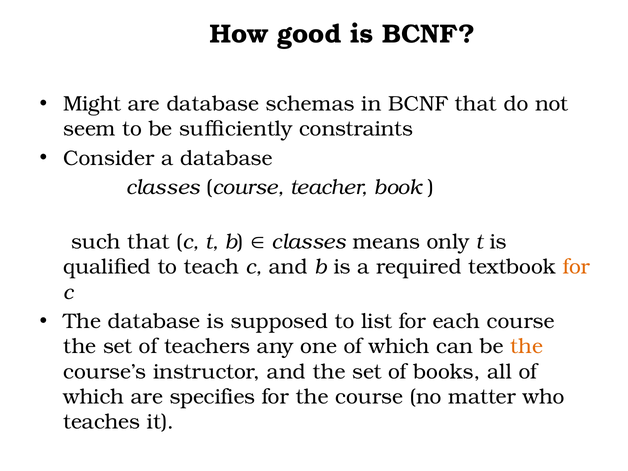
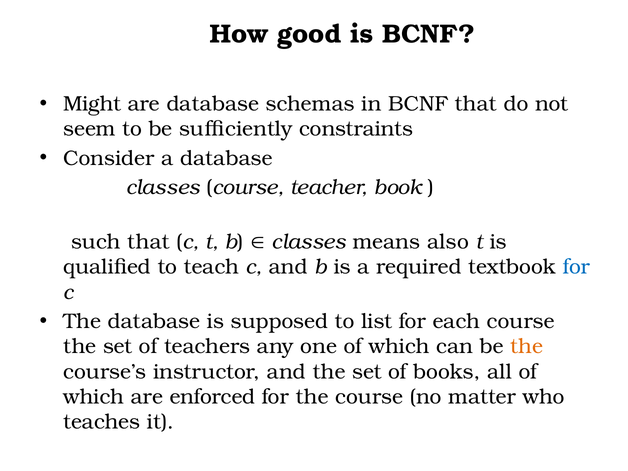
only: only -> also (448, 242)
for colour: orange -> blue (576, 267)
specifies: specifies -> enforced (212, 397)
